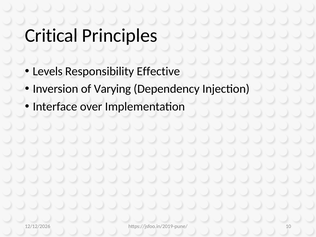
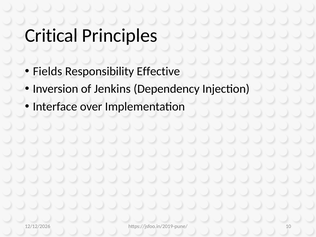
Levels: Levels -> Fields (48, 71)
Varying: Varying -> Jenkins (112, 89)
